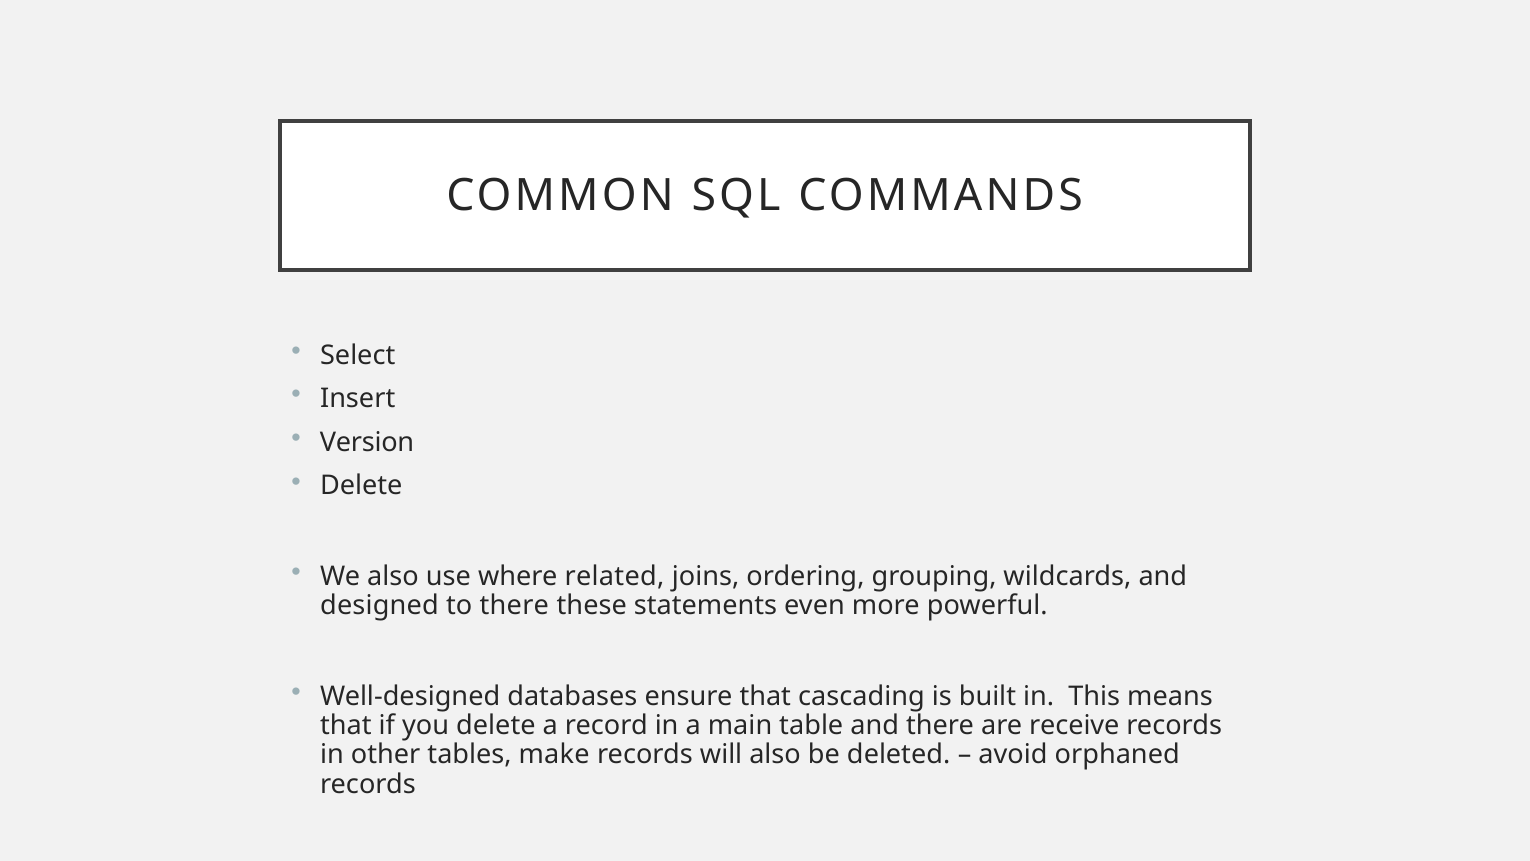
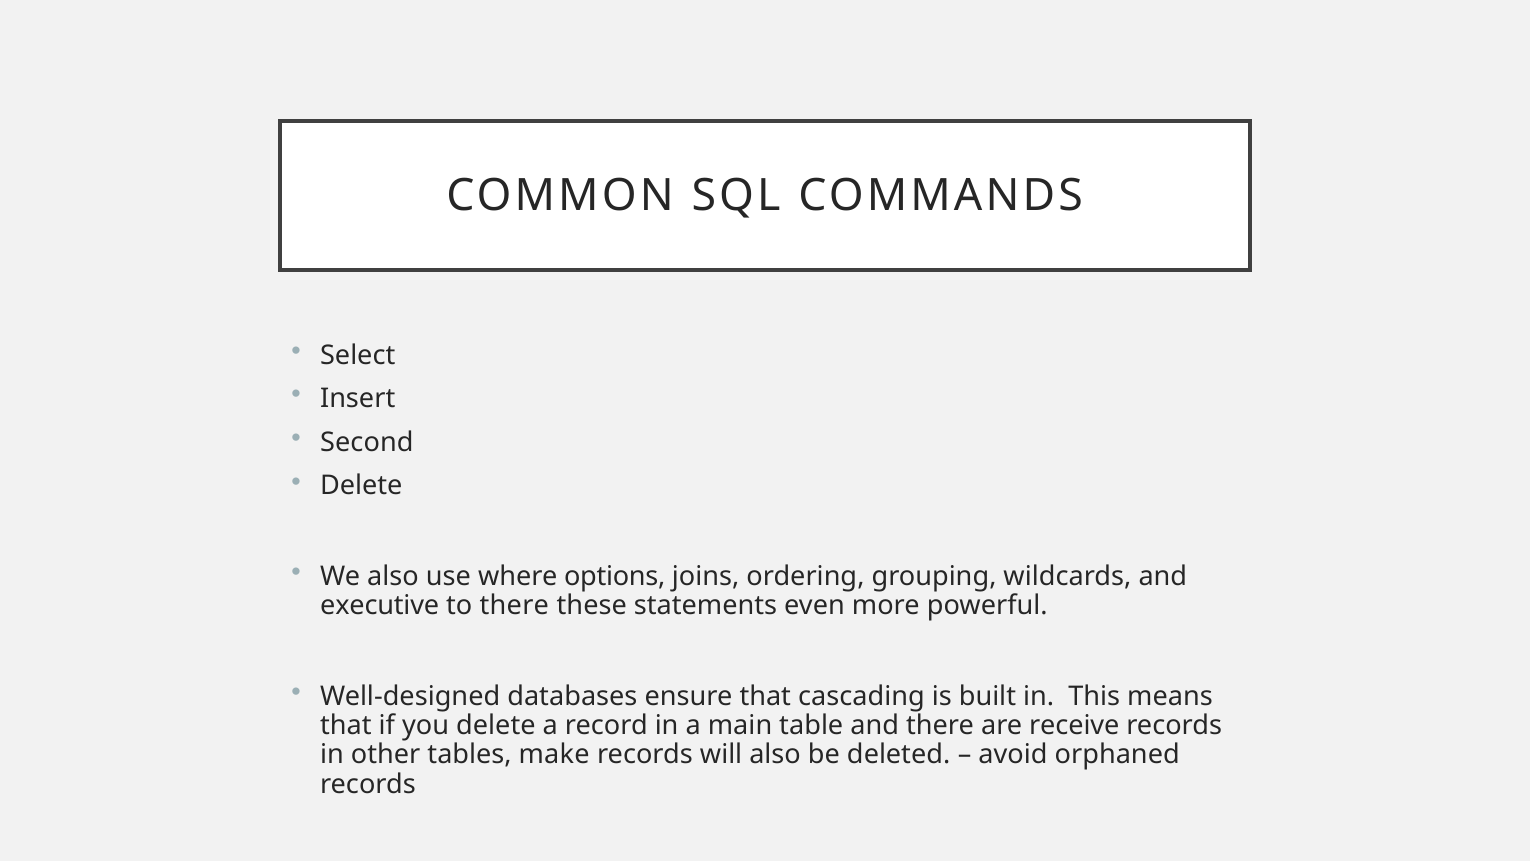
Version: Version -> Second (367, 442)
related: related -> options (615, 576)
designed: designed -> executive (380, 605)
